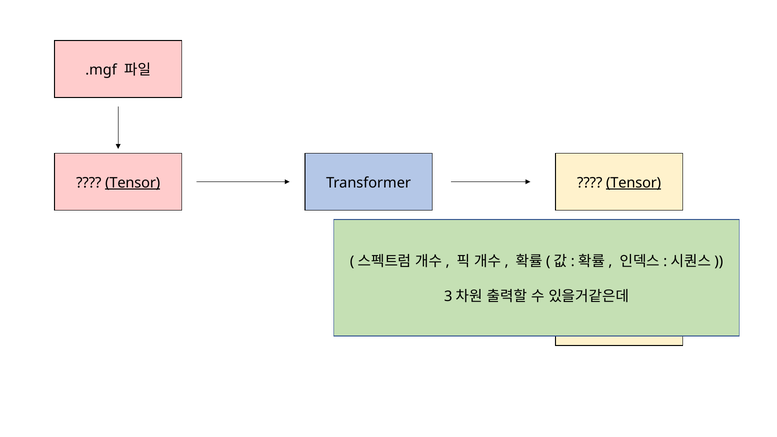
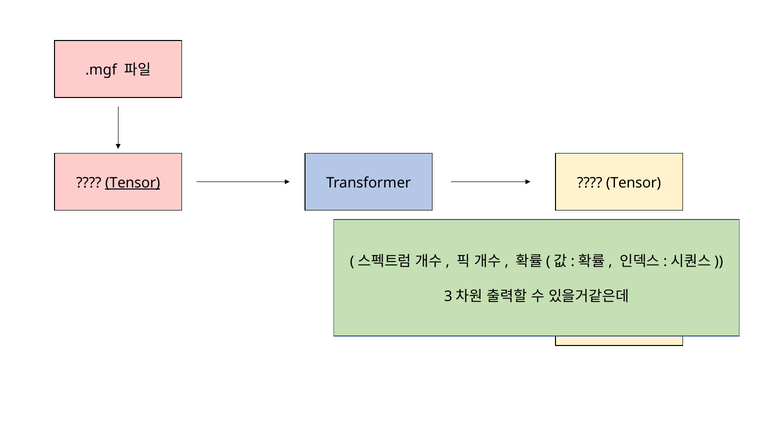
Tensor underline: present -> none (634, 183)
